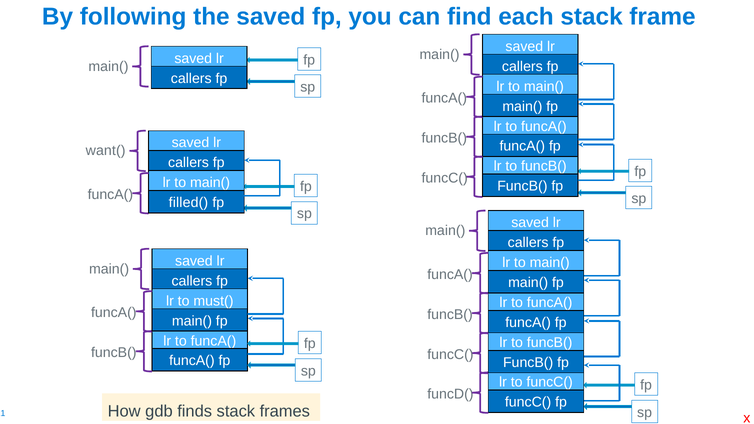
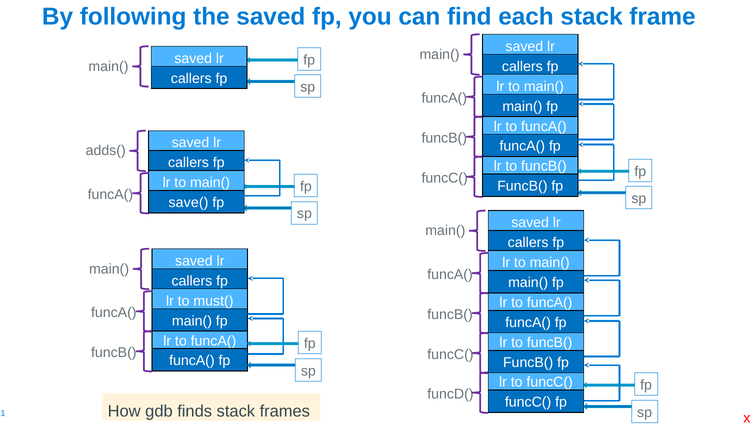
want(: want( -> adds( (106, 151)
filled(: filled( -> save( (188, 203)
